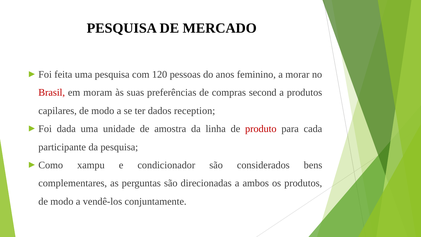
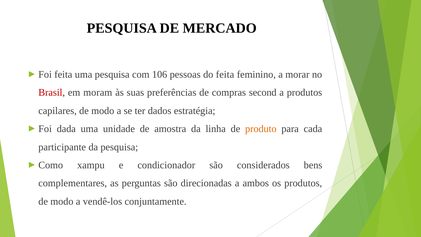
120: 120 -> 106 (160, 74)
do anos: anos -> feita (225, 74)
reception: reception -> estratégia (195, 111)
produto colour: red -> orange (261, 129)
